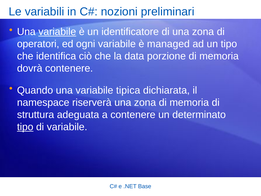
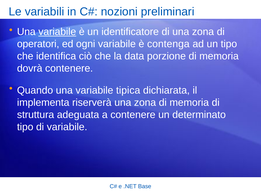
managed: managed -> contenga (168, 44)
namespace: namespace -> implementa (43, 102)
tipo underline: present -> none (25, 127)
